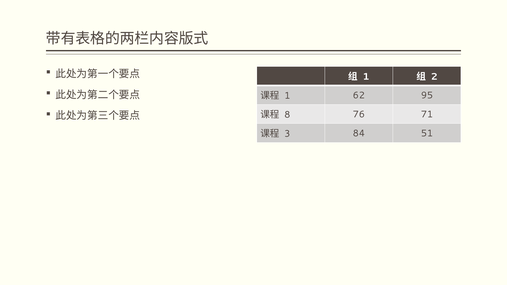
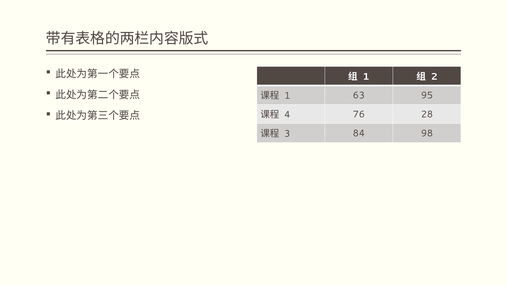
62: 62 -> 63 (359, 96)
8: 8 -> 4 (287, 115)
71: 71 -> 28 (427, 115)
51: 51 -> 98 (427, 134)
